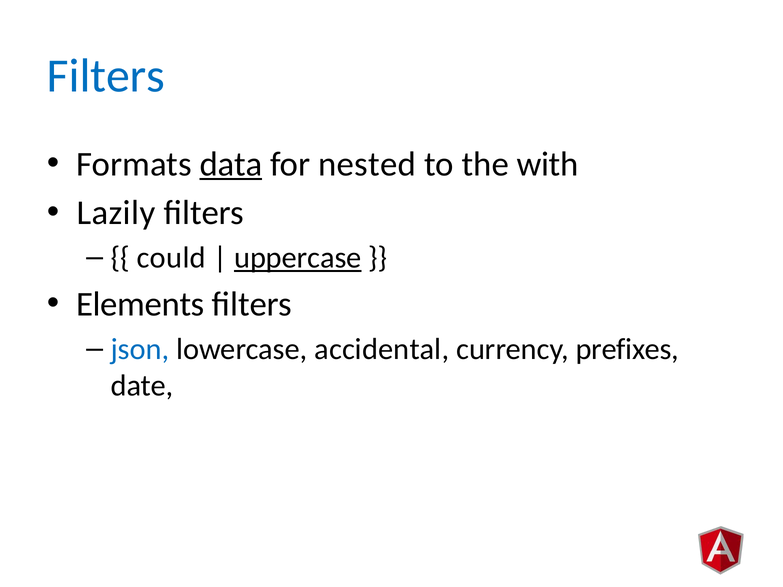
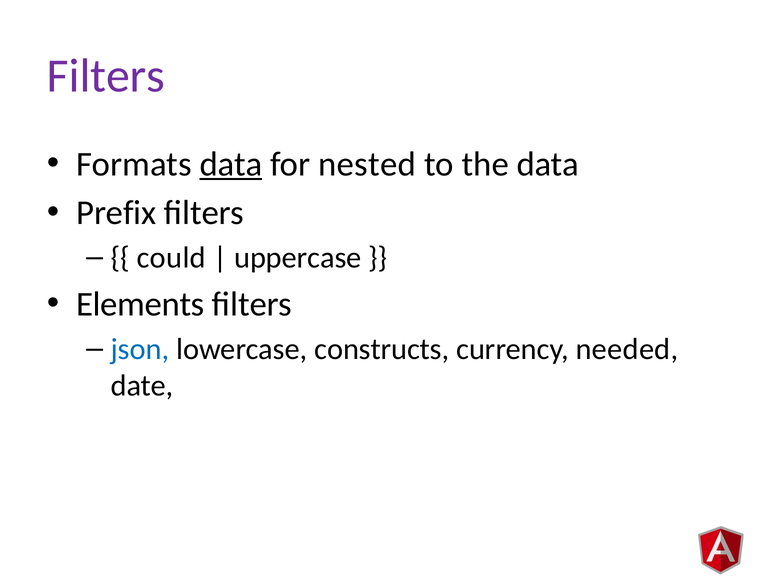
Filters colour: blue -> purple (106, 76)
the with: with -> data (548, 164)
Lazily: Lazily -> Prefix (116, 213)
uppercase underline: present -> none (298, 258)
accidental: accidental -> constructs (382, 349)
prefixes: prefixes -> needed (627, 349)
